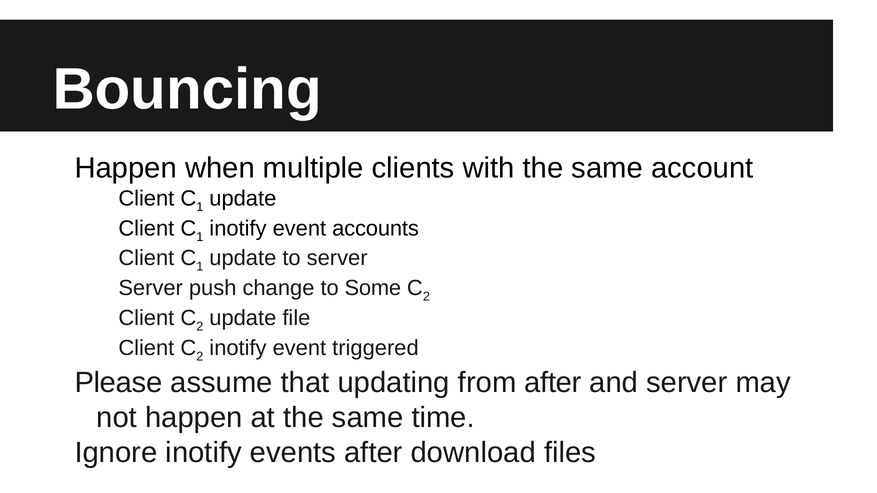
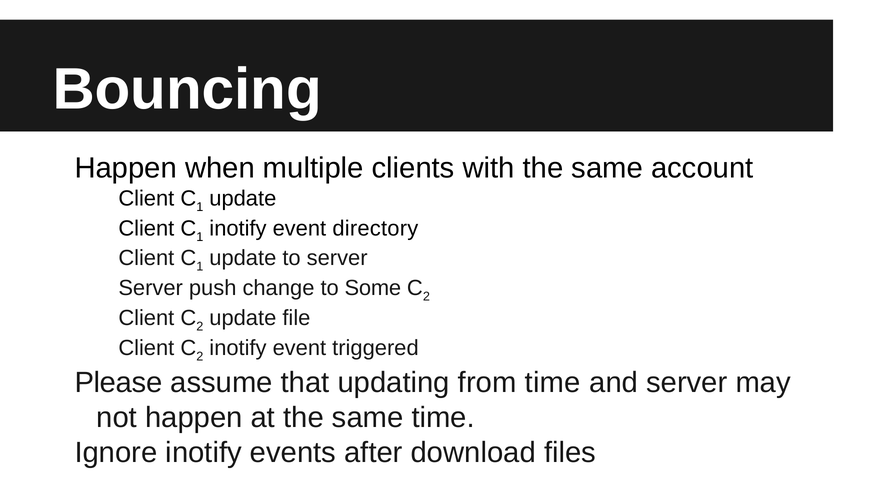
accounts: accounts -> directory (375, 229)
from after: after -> time (553, 383)
